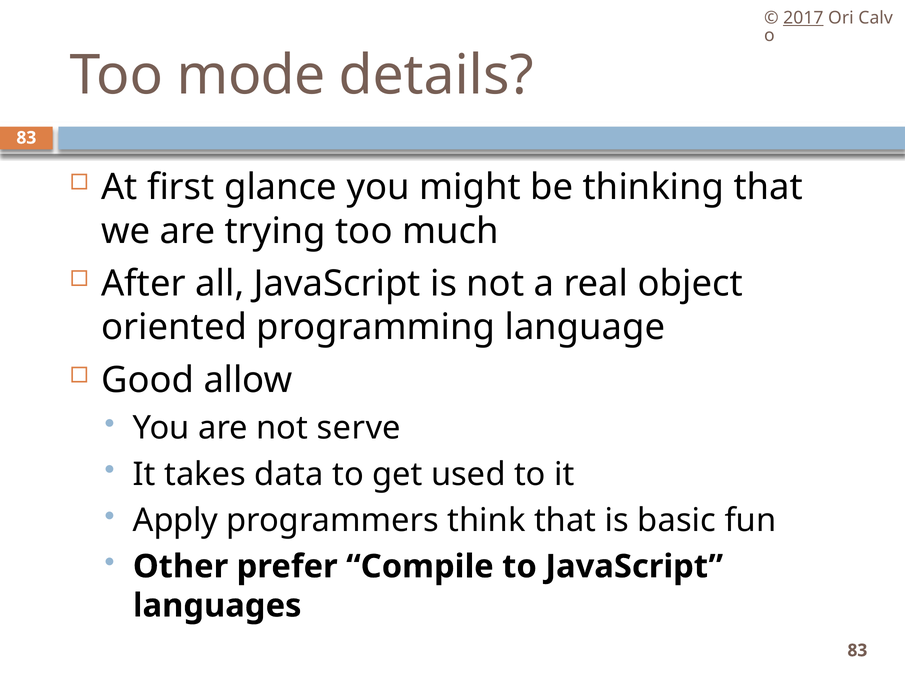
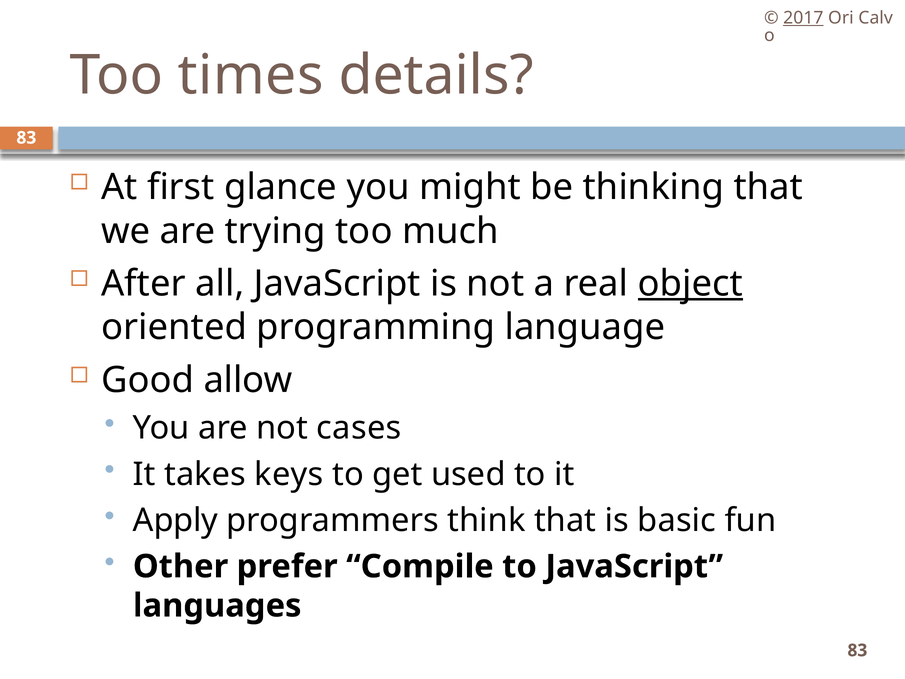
mode: mode -> times (251, 75)
object underline: none -> present (690, 284)
serve: serve -> cases (359, 428)
data: data -> keys (289, 474)
